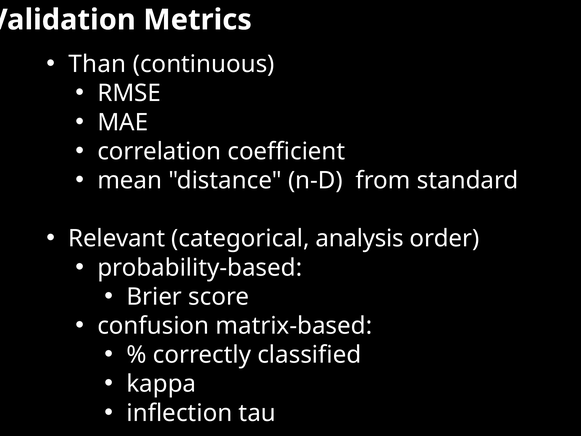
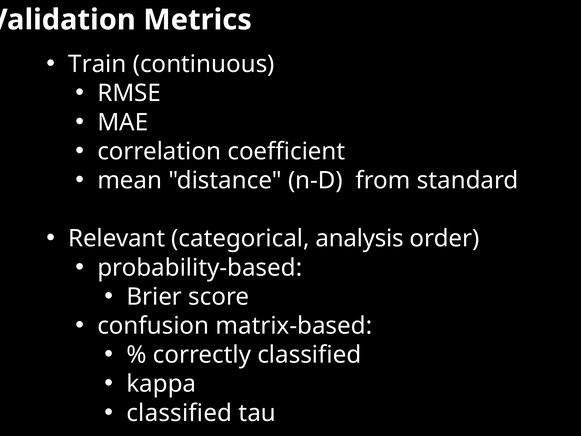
Than: Than -> Train (97, 64)
inflection: inflection -> classified (179, 413)
